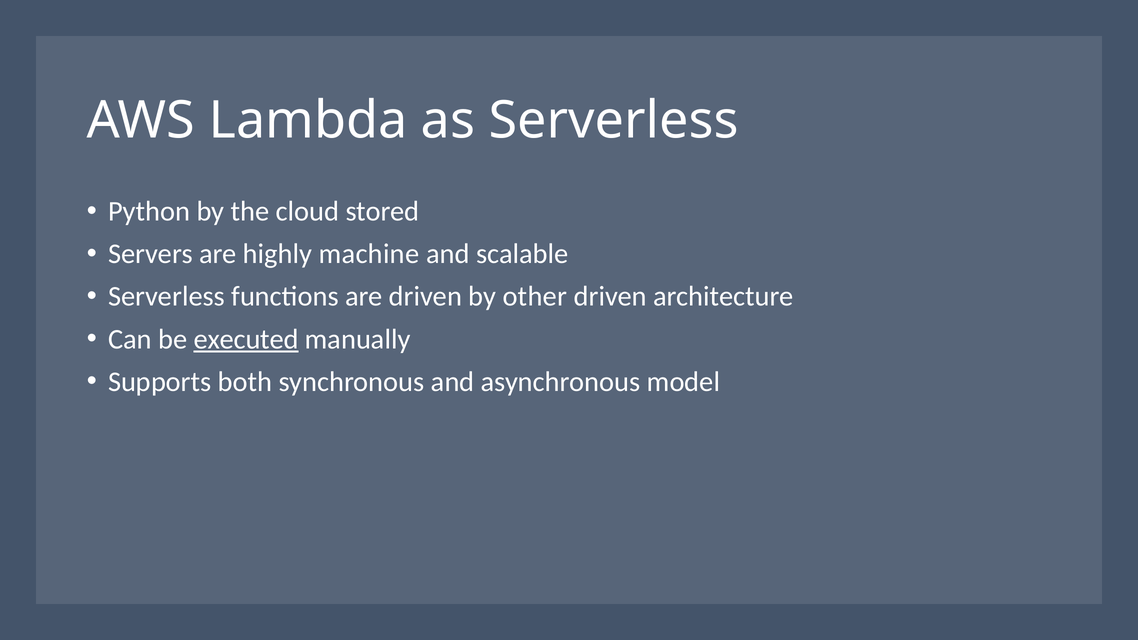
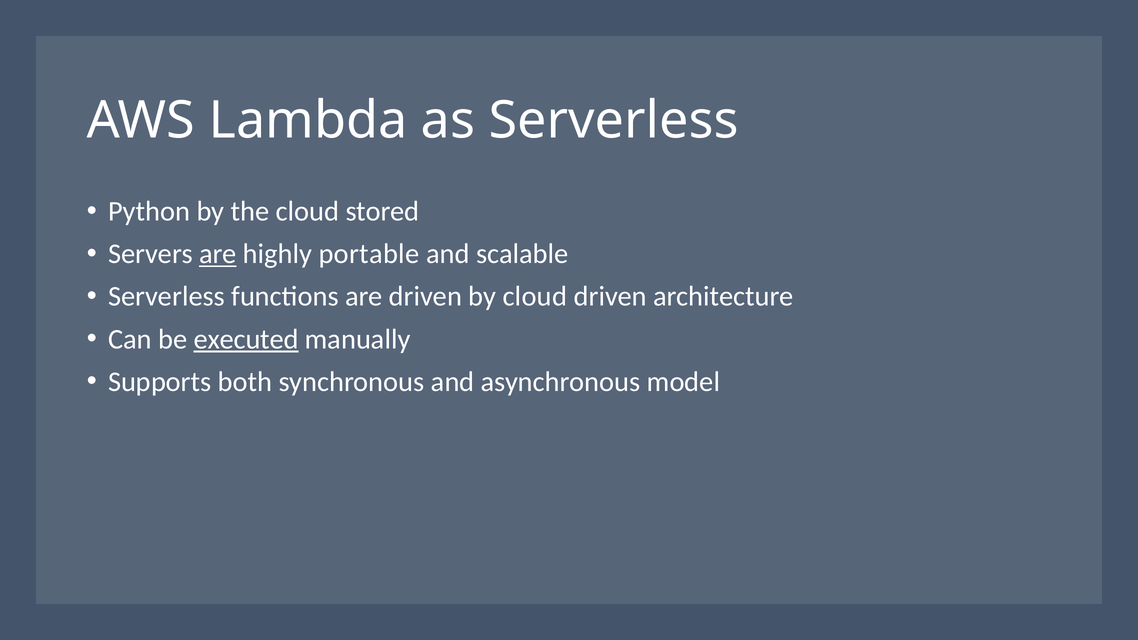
are underline: none -> present (218, 254)
machine: machine -> portable (369, 254)
by other: other -> cloud (535, 297)
